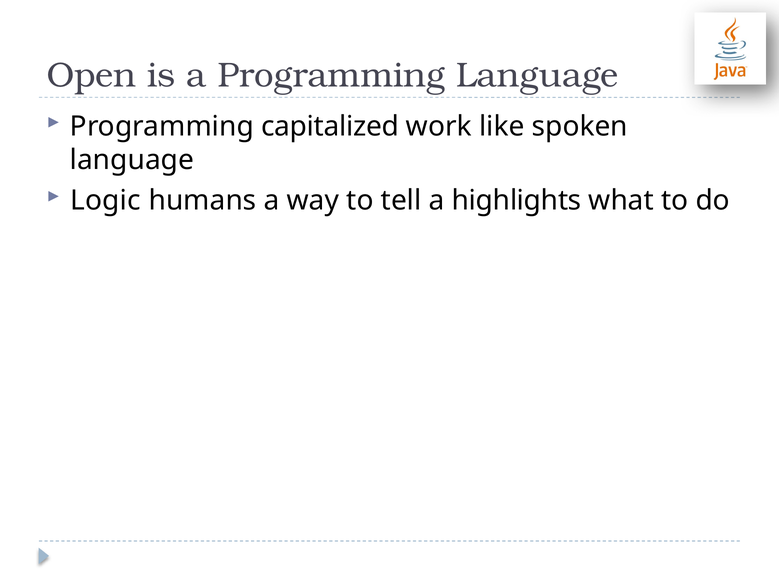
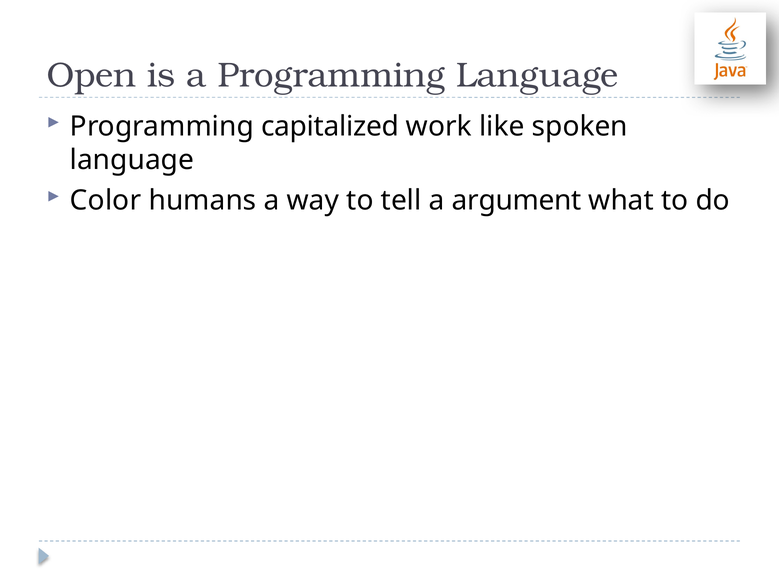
Logic: Logic -> Color (106, 201)
highlights: highlights -> argument (517, 201)
